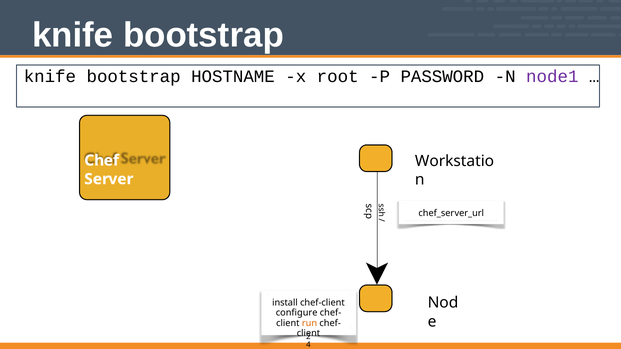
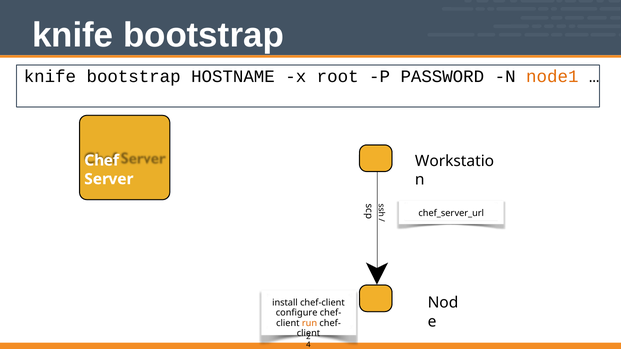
node1 colour: purple -> orange (552, 77)
